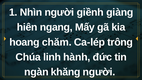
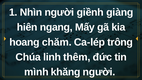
hành: hành -> thêm (77, 57)
ngàn: ngàn -> mình (36, 72)
